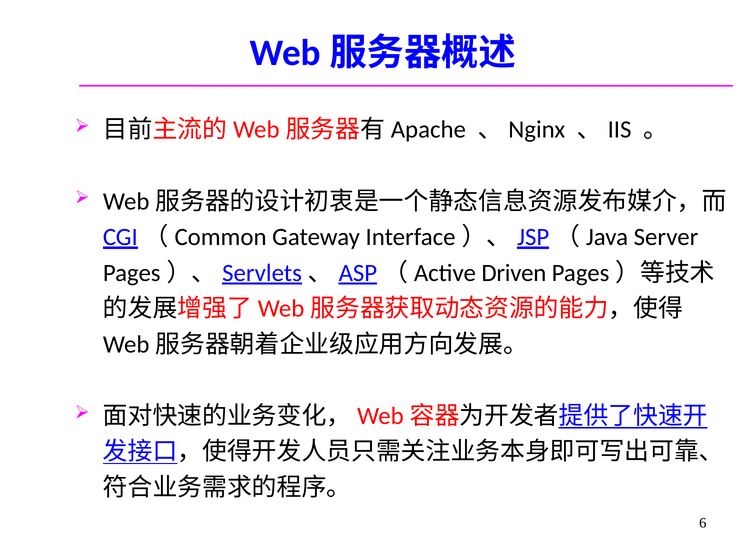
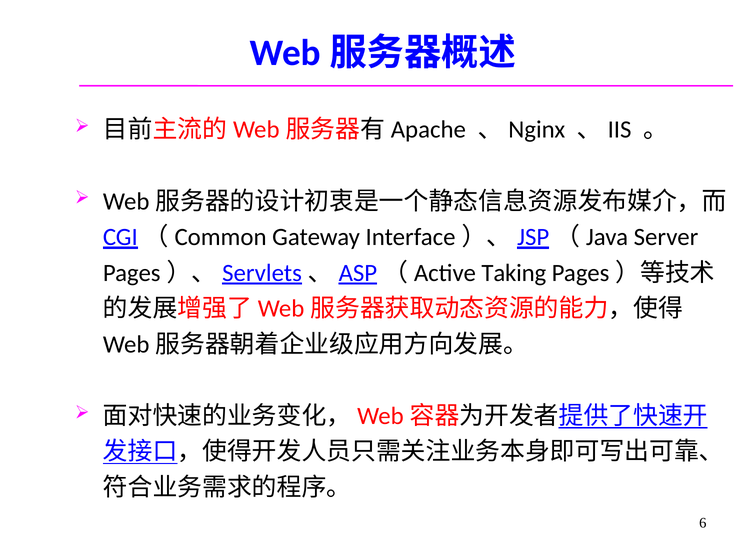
Driven: Driven -> Taking (514, 273)
